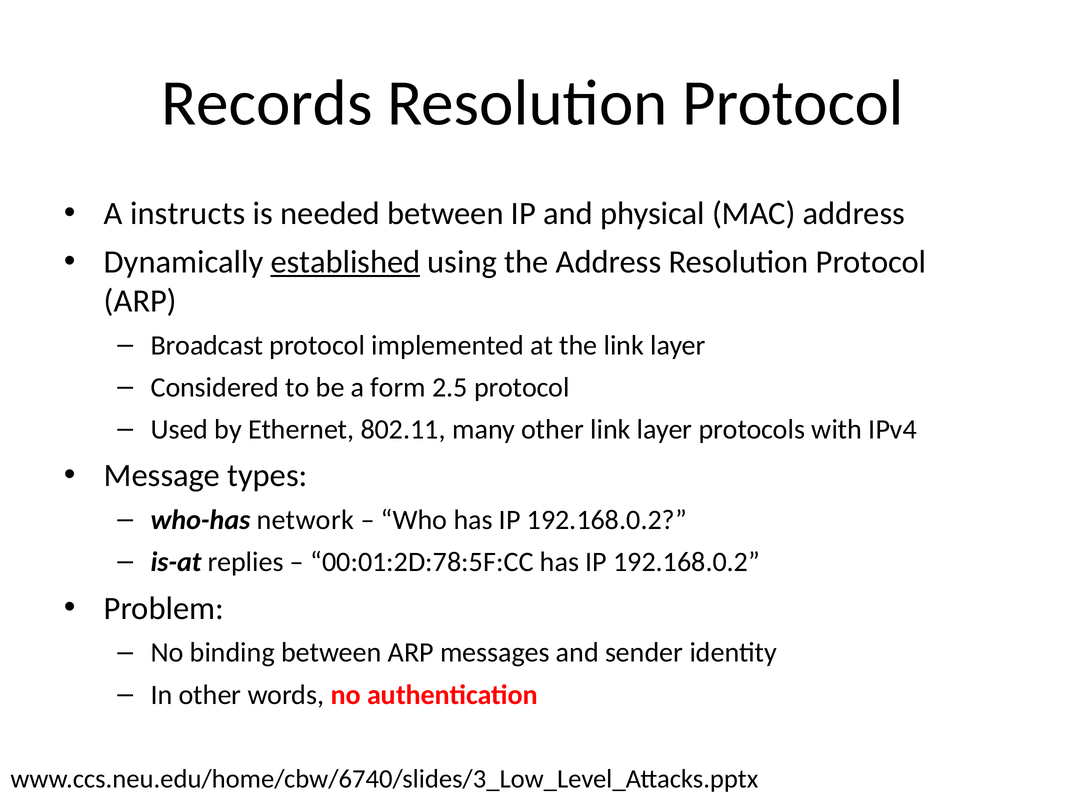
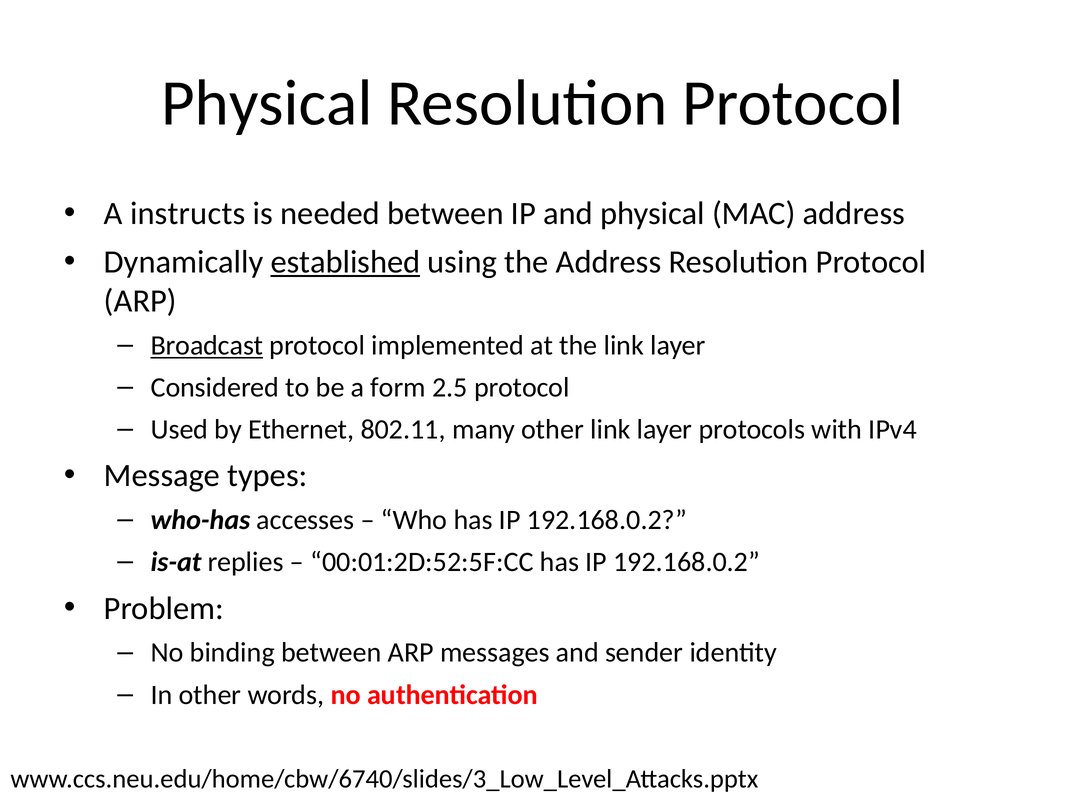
Records: Records -> Physical (267, 103)
Broadcast underline: none -> present (207, 346)
network: network -> accesses (305, 520)
00:01:2D:78:5F:CC: 00:01:2D:78:5F:CC -> 00:01:2D:52:5F:CC (422, 562)
